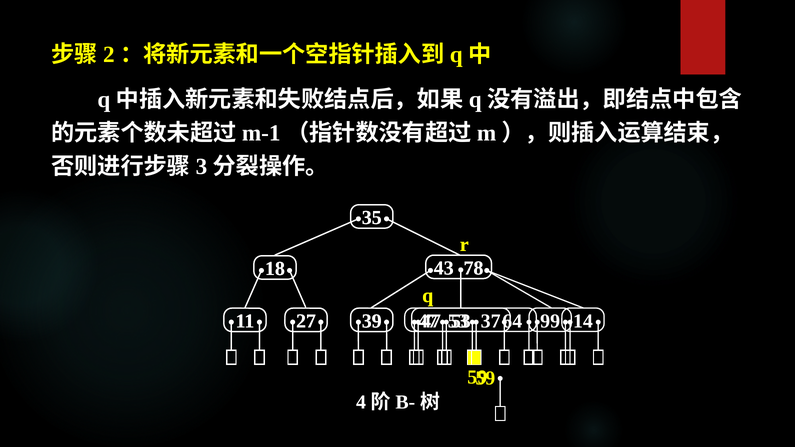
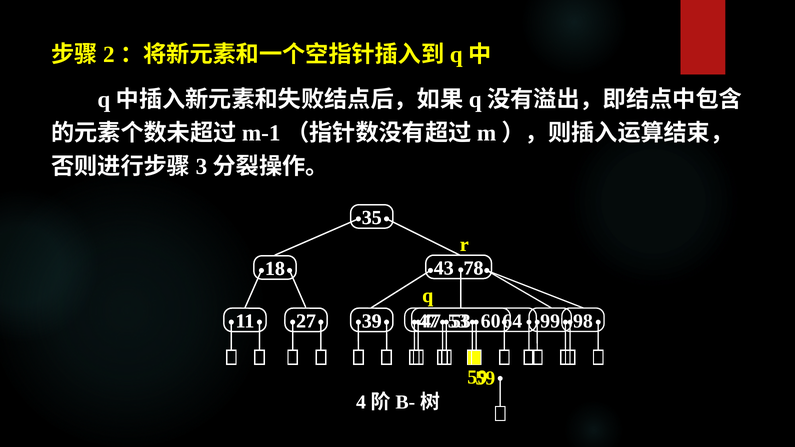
37: 37 -> 60 (491, 321)
14: 14 -> 98 (583, 321)
